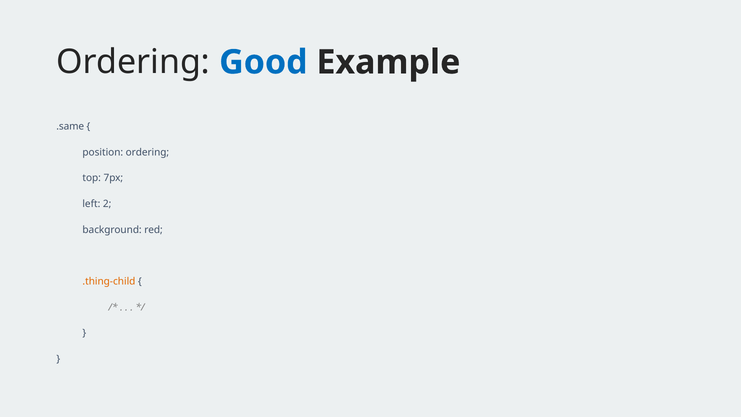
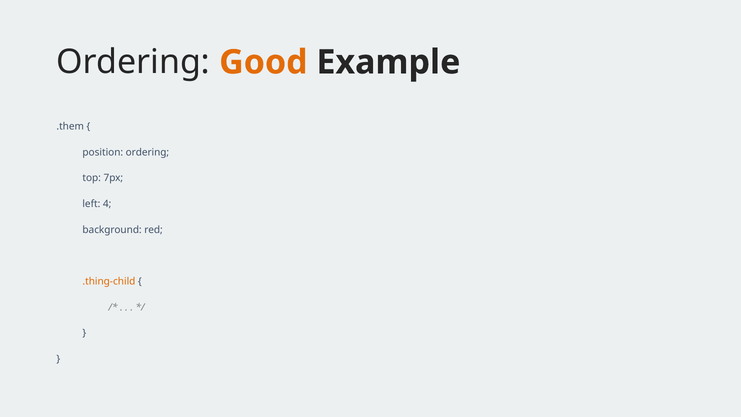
Good colour: blue -> orange (263, 62)
.same: .same -> .them (70, 126)
2: 2 -> 4 (107, 204)
